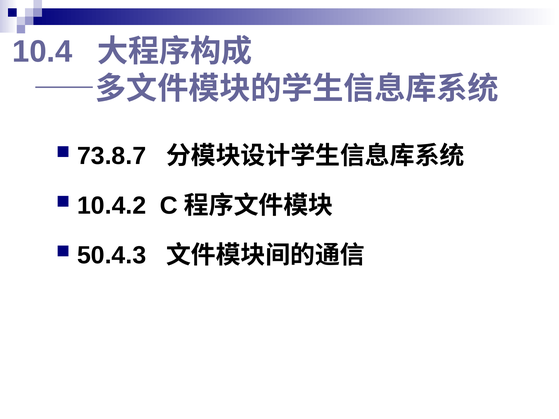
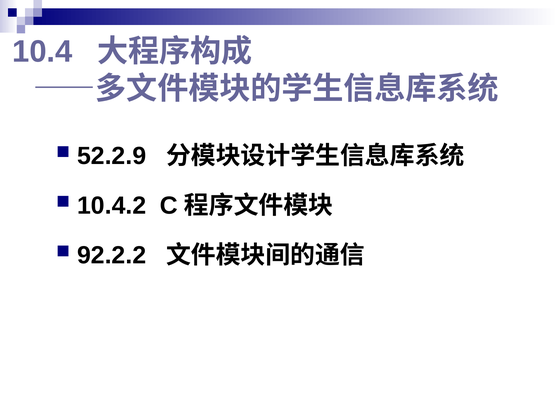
73.8.7: 73.8.7 -> 52.2.9 (112, 156)
50.4.3: 50.4.3 -> 92.2.2 (112, 255)
